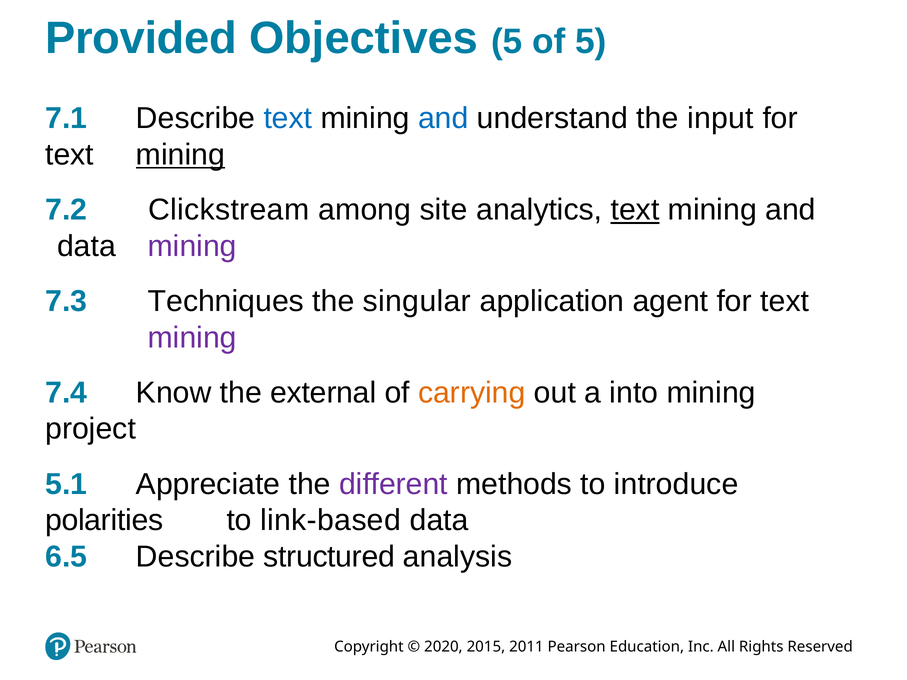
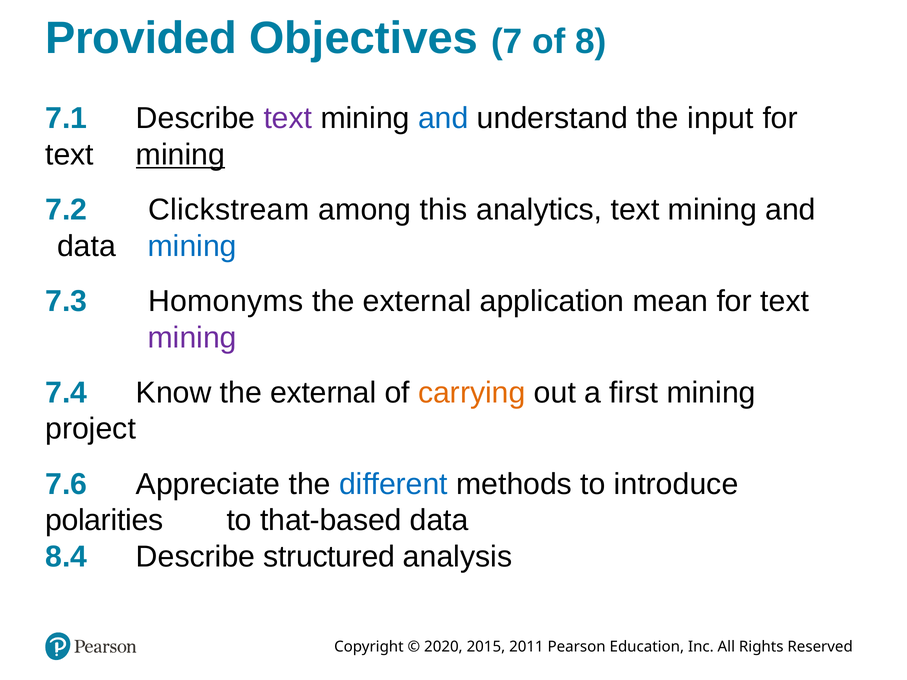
Objectives 5: 5 -> 7 (507, 42)
of 5: 5 -> 8 (591, 42)
text colour: blue -> purple (288, 119)
site: site -> this (443, 210)
text underline: present -> none (635, 210)
mining colour: purple -> blue (192, 246)
Techniques: Techniques -> Homonyms (226, 301)
singular: singular -> external (417, 301)
agent: agent -> mean (670, 301)
into: into -> first (634, 393)
5.1: 5.1 -> 7.6 (66, 484)
different colour: purple -> blue (393, 484)
link-based: link-based -> that-based (331, 521)
6.5: 6.5 -> 8.4 (66, 557)
